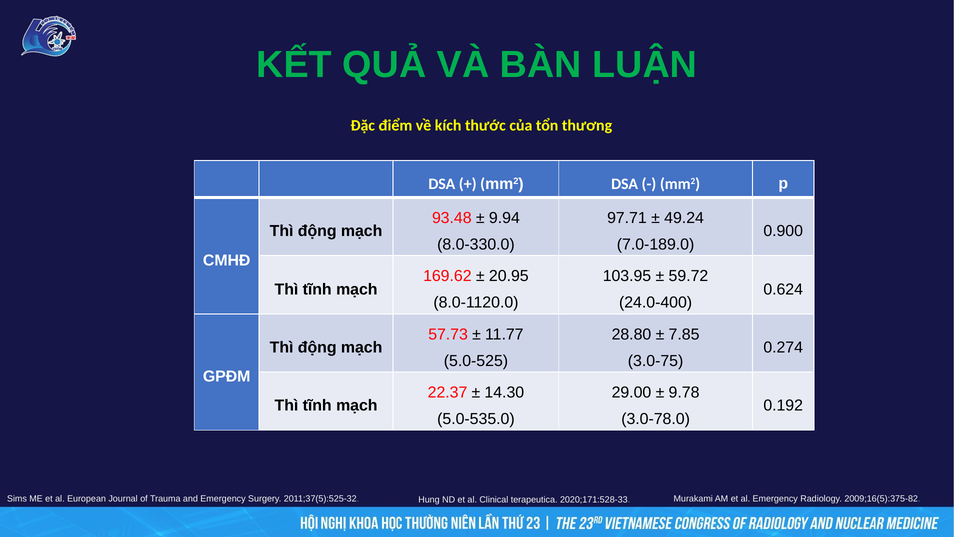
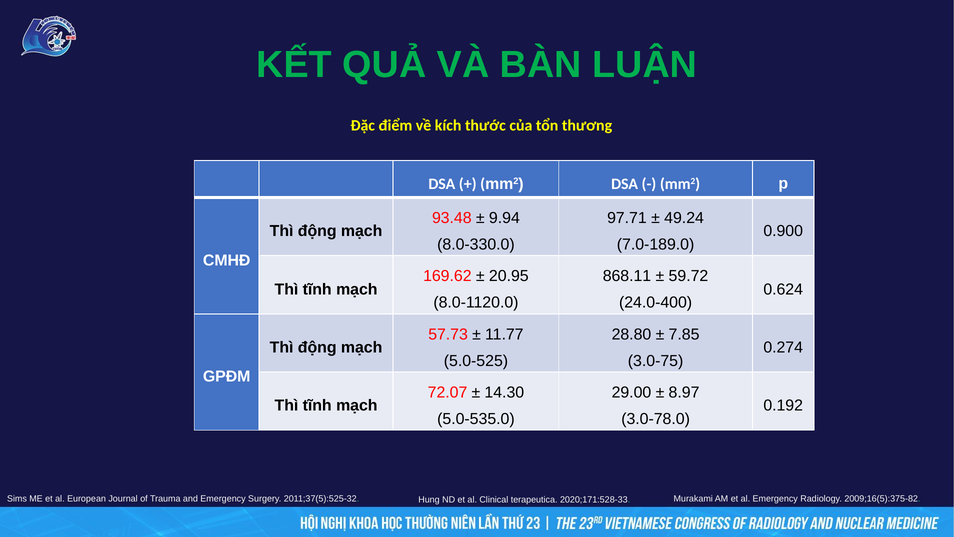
103.95: 103.95 -> 868.11 (627, 276)
22.37: 22.37 -> 72.07 (448, 392)
9.78: 9.78 -> 8.97 (684, 392)
